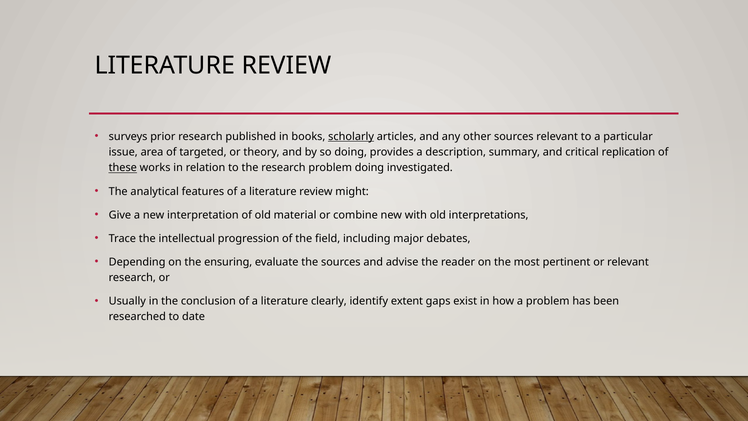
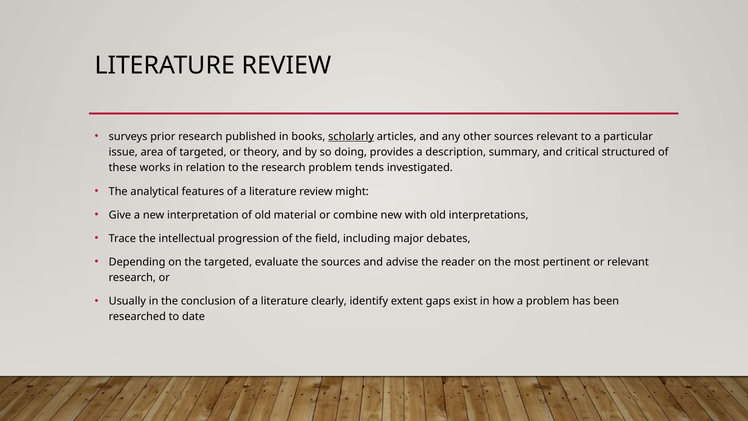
replication: replication -> structured (628, 152)
these underline: present -> none (123, 168)
problem doing: doing -> tends (369, 168)
the ensuring: ensuring -> targeted (228, 262)
